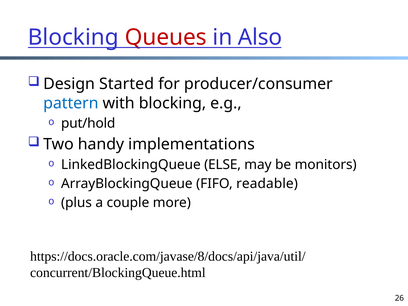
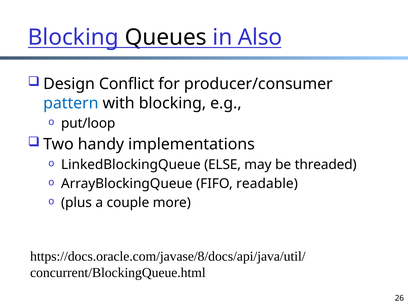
Queues colour: red -> black (166, 37)
Started: Started -> Conflict (127, 84)
put/hold: put/hold -> put/loop (88, 123)
monitors: monitors -> threaded (326, 165)
